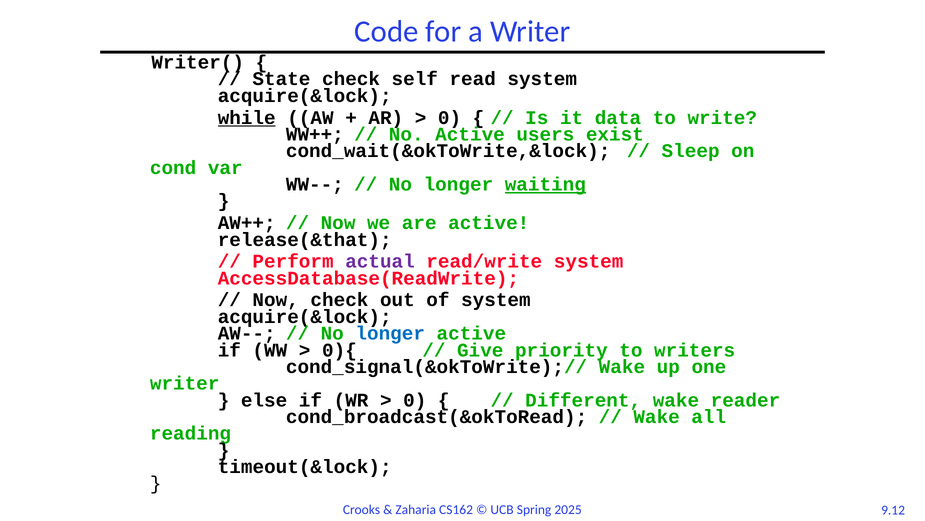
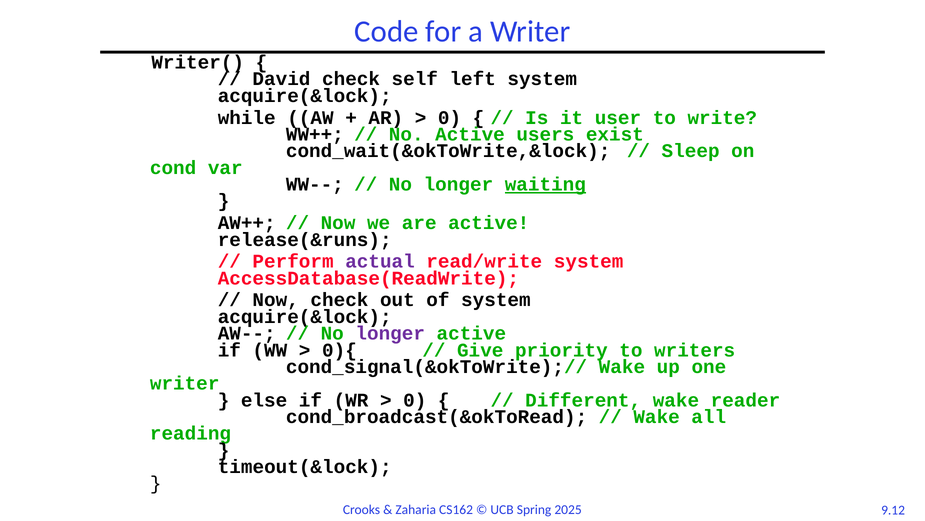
State: State -> David (281, 79)
read: read -> left (473, 79)
while underline: present -> none (247, 118)
data: data -> user (618, 118)
release(&that: release(&that -> release(&runs (305, 239)
longer colour: blue -> purple (390, 333)
